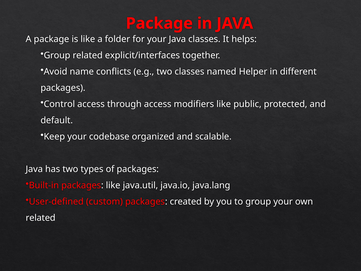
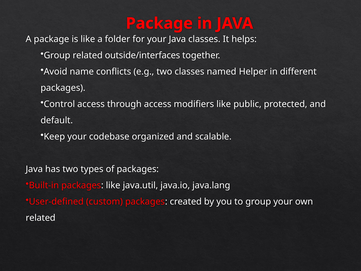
explicit/interfaces: explicit/interfaces -> outside/interfaces (142, 55)
